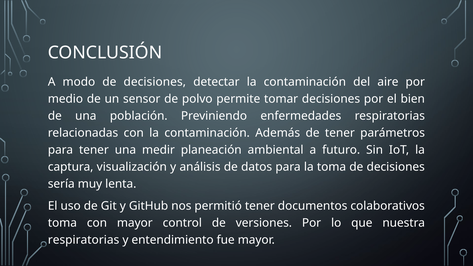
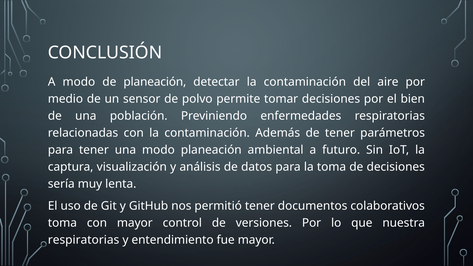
modo de decisiones: decisiones -> planeación (155, 82)
una medir: medir -> modo (158, 150)
